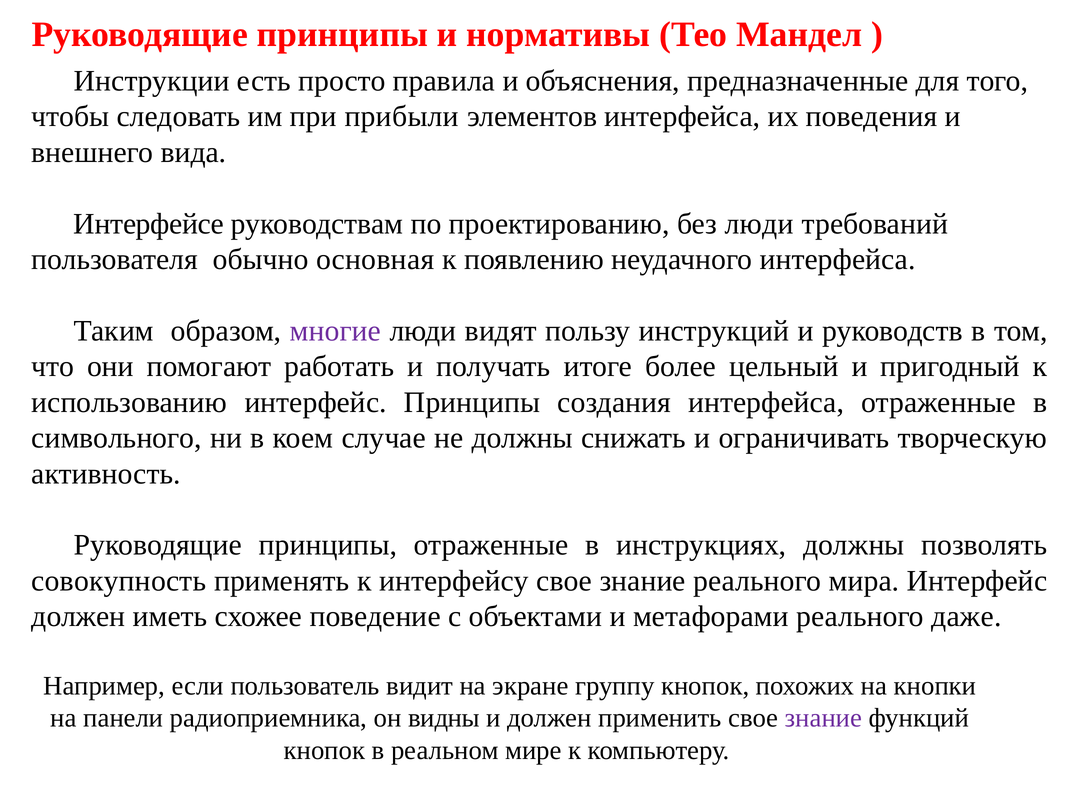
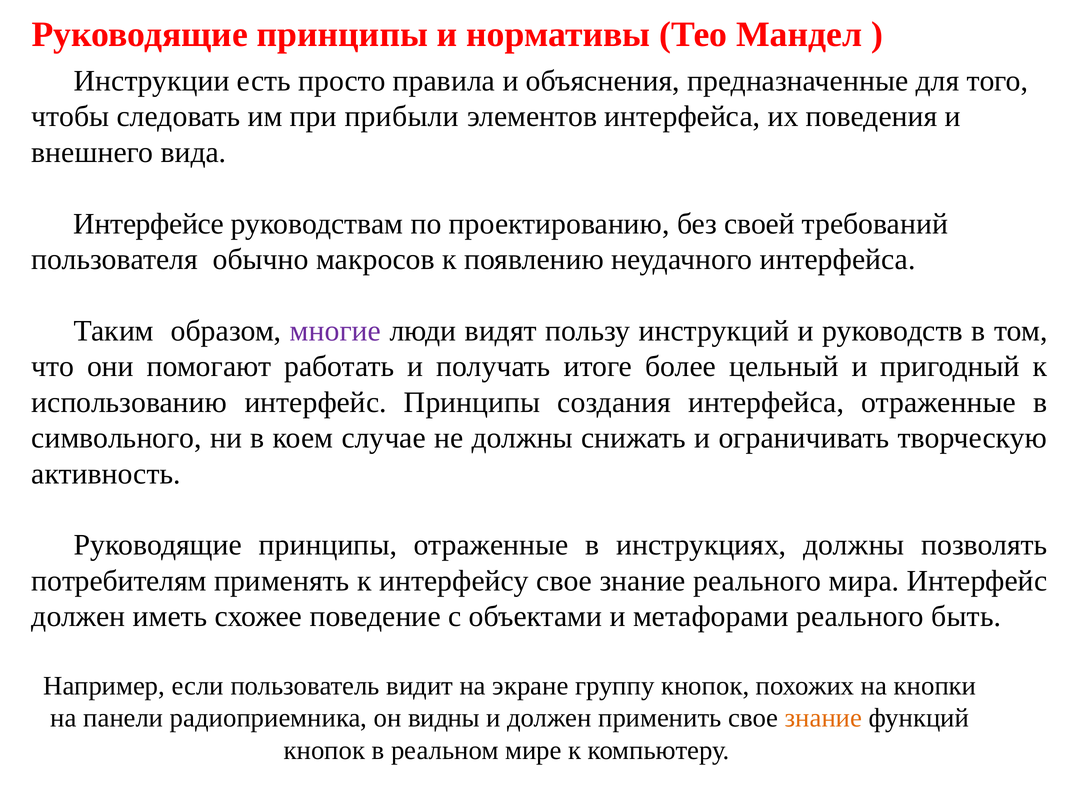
без люди: люди -> своей (760, 224)
основная: основная -> макросов (375, 260)
совокупность: совокупность -> потребителям (119, 581)
даже: даже -> быть (966, 617)
знание colour: purple -> orange (823, 718)
